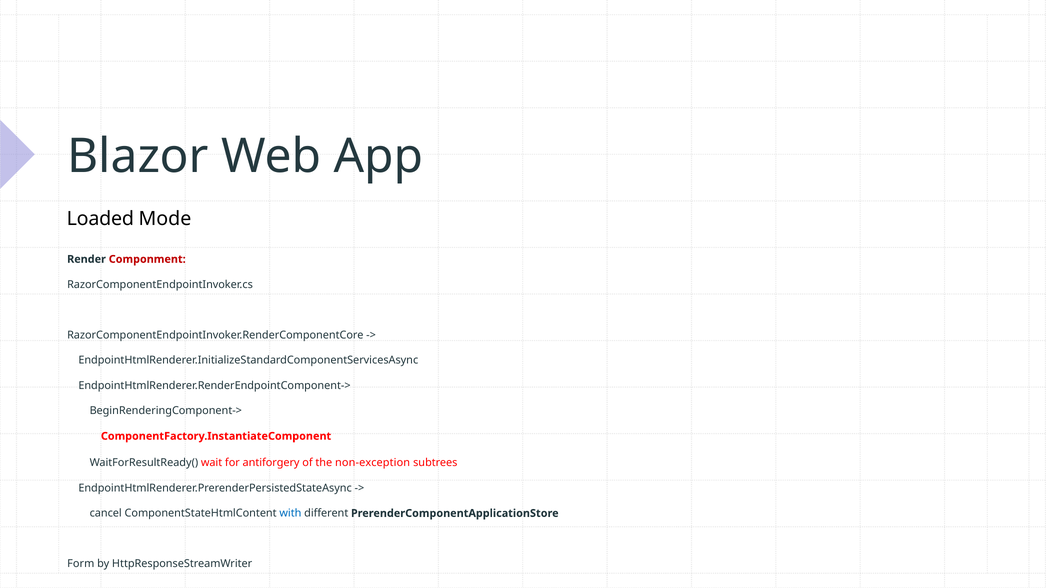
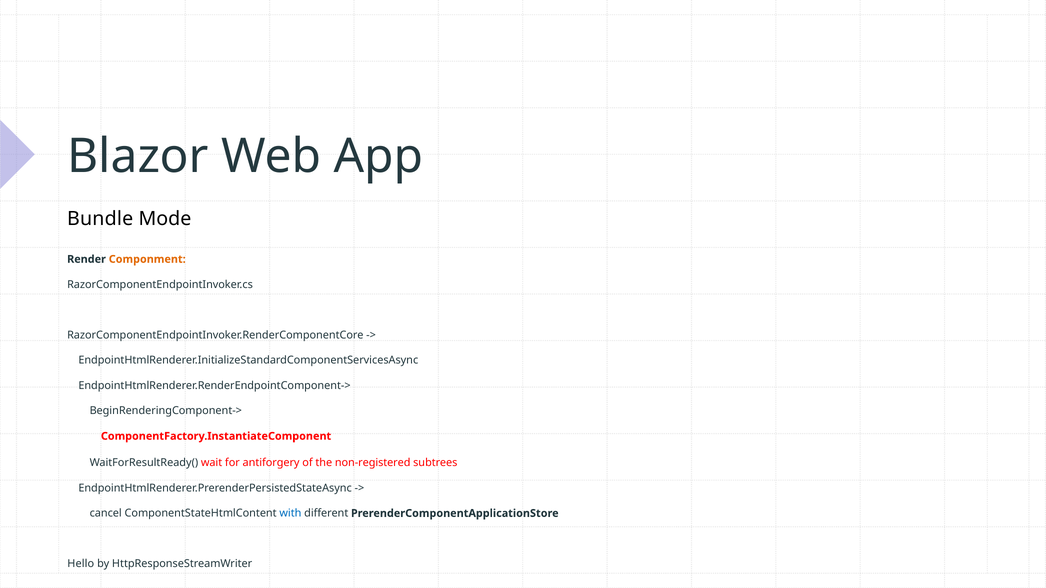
Loaded: Loaded -> Bundle (100, 219)
Componment colour: red -> orange (147, 259)
non-exception: non-exception -> non-registered (373, 463)
Form: Form -> Hello (81, 564)
